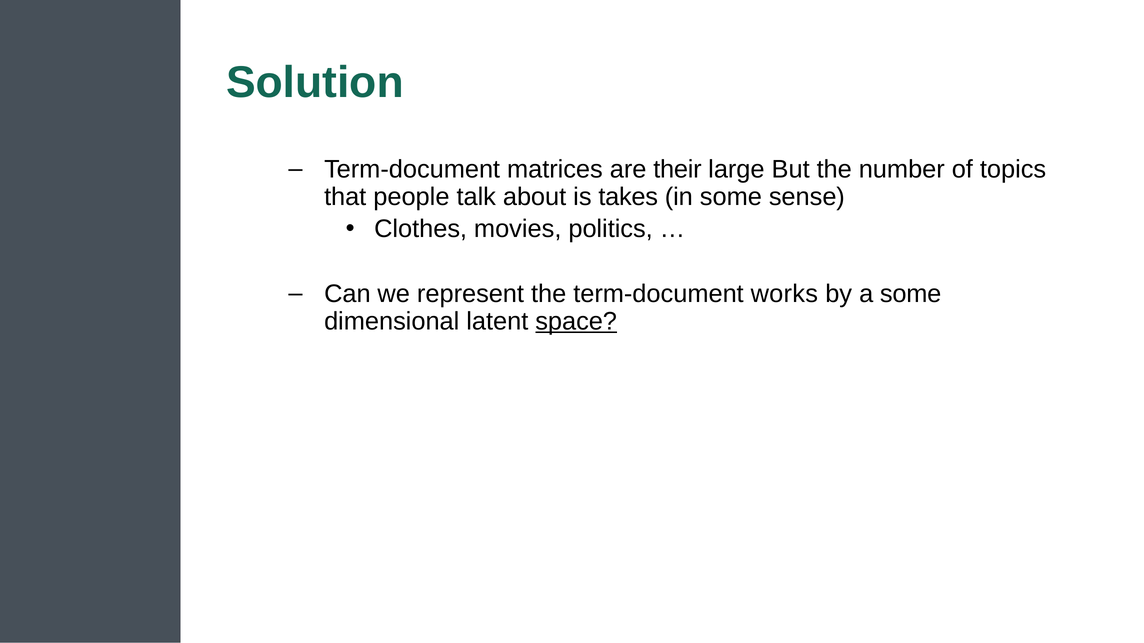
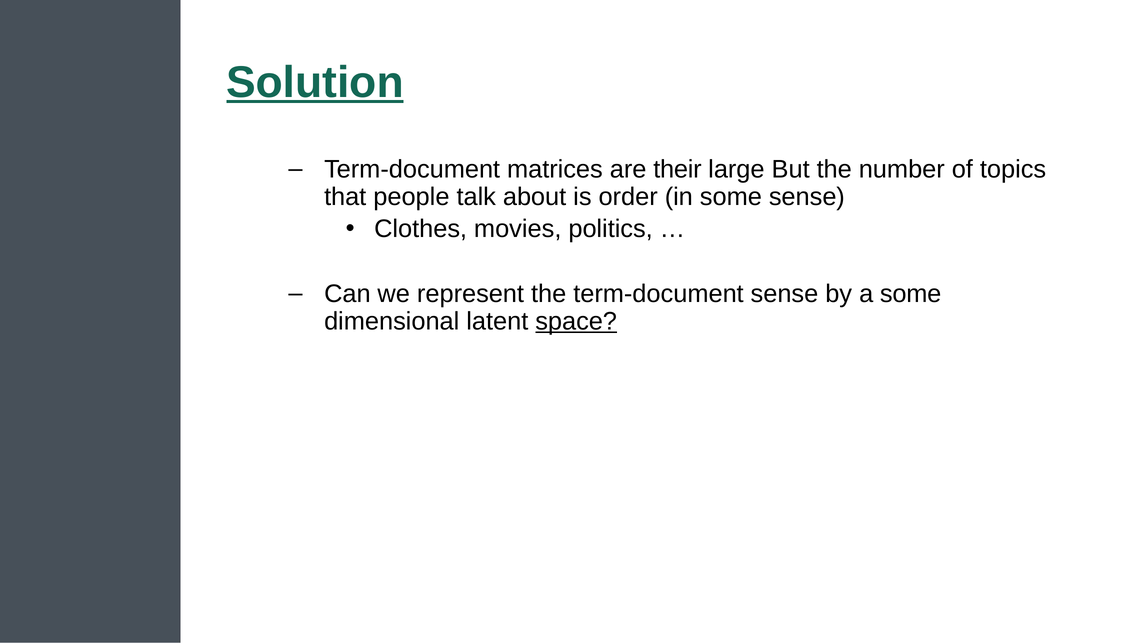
Solution underline: none -> present (315, 82)
takes: takes -> order (628, 197)
term-document works: works -> sense (784, 294)
